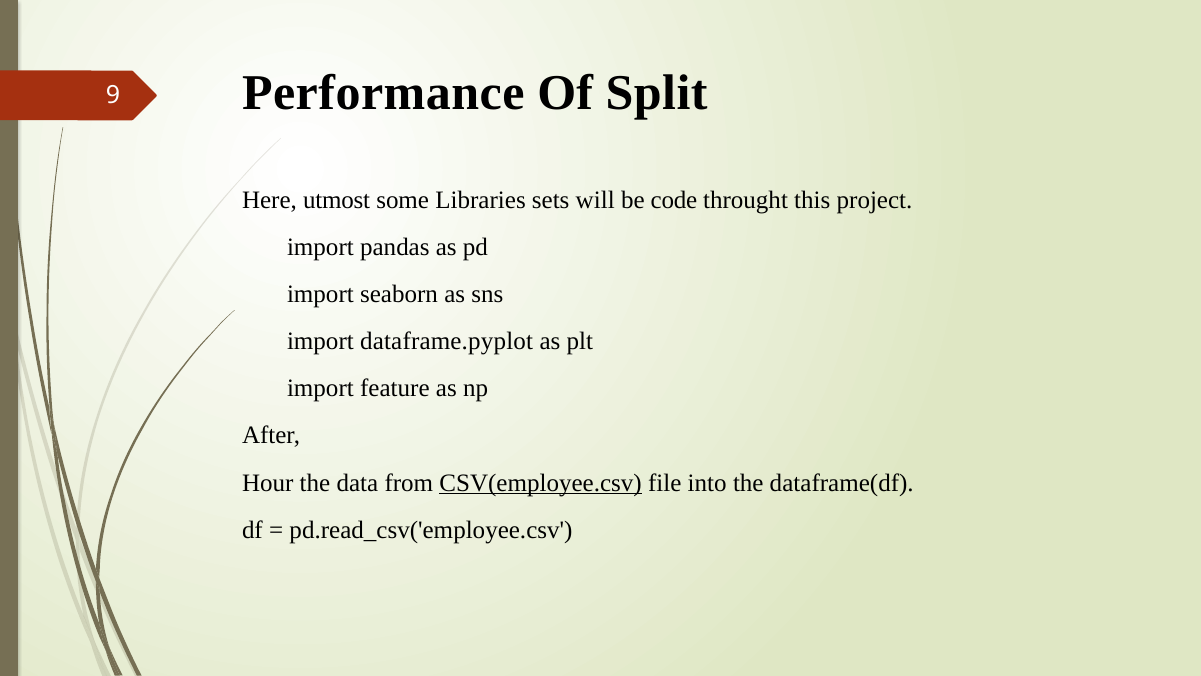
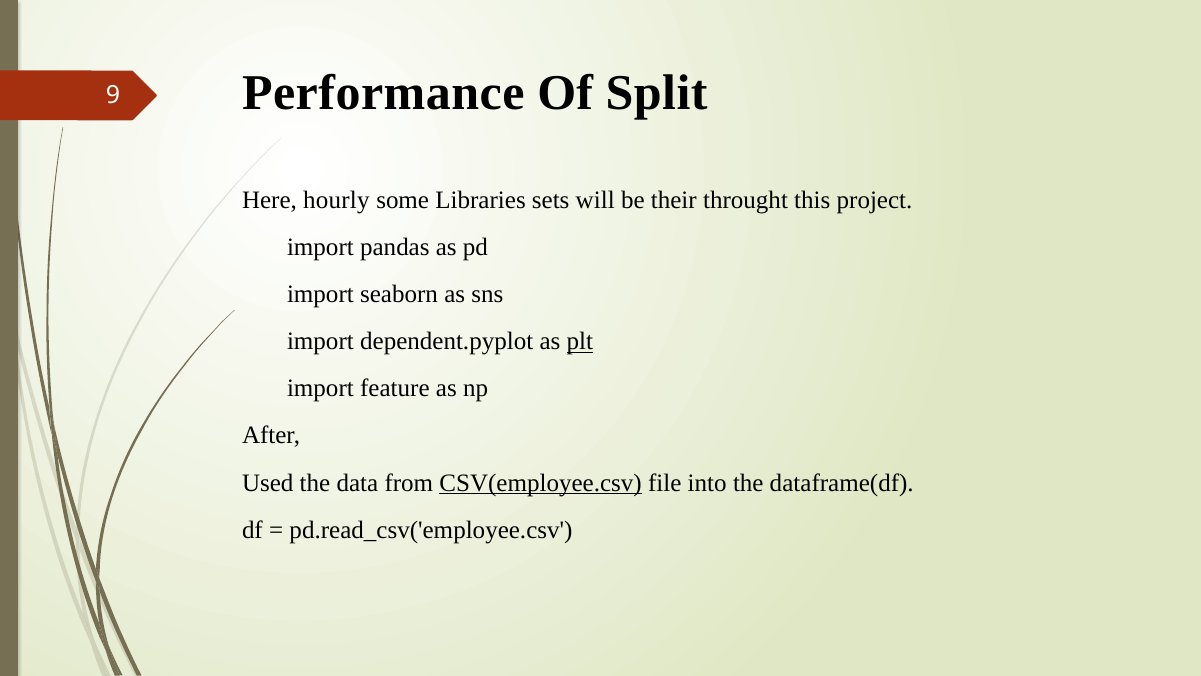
utmost: utmost -> hourly (336, 200)
code: code -> their (674, 200)
dataframe.pyplot: dataframe.pyplot -> dependent.pyplot (447, 341)
plt underline: none -> present (580, 341)
Hour: Hour -> Used (268, 482)
